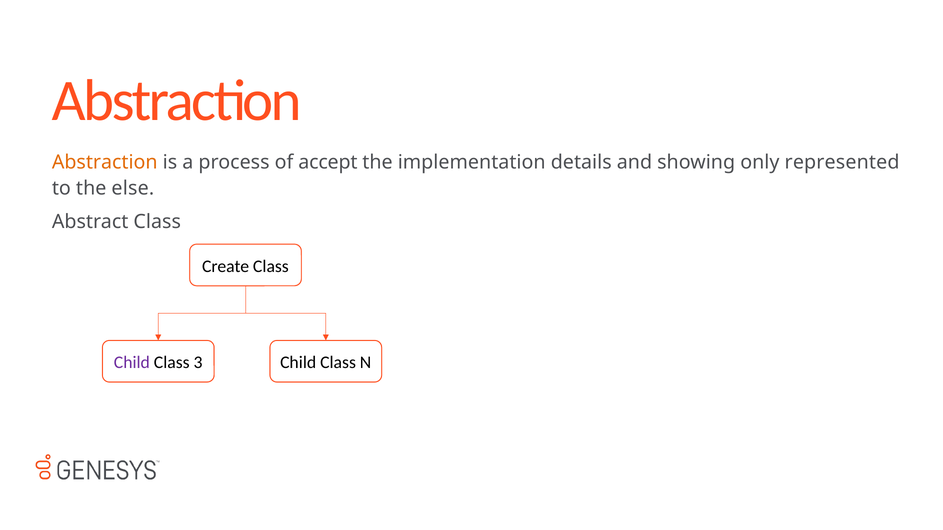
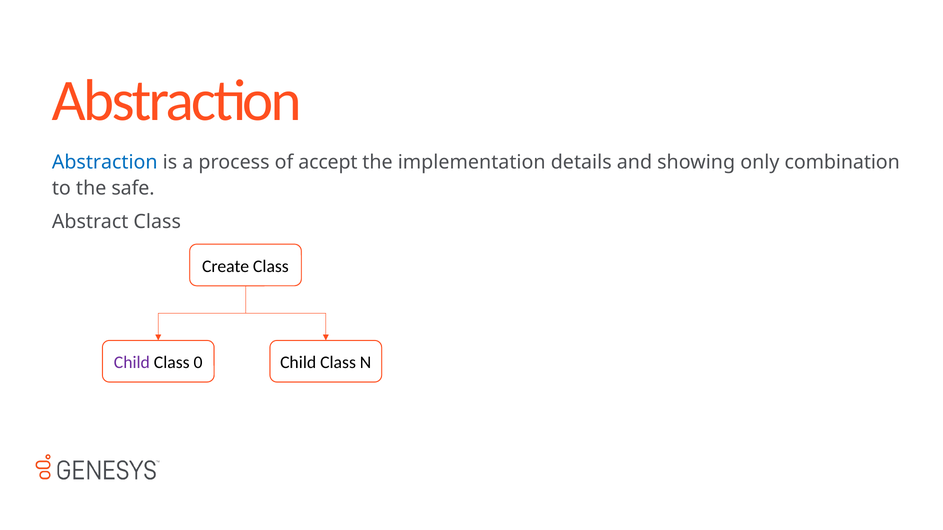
Abstraction colour: orange -> blue (105, 163)
represented: represented -> combination (842, 163)
else: else -> safe (133, 189)
3: 3 -> 0 (198, 363)
